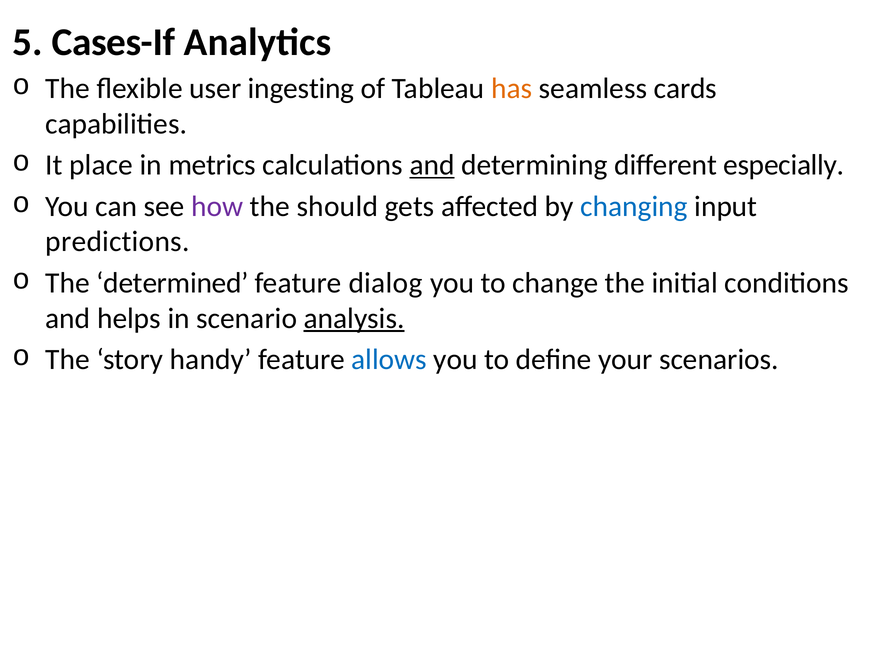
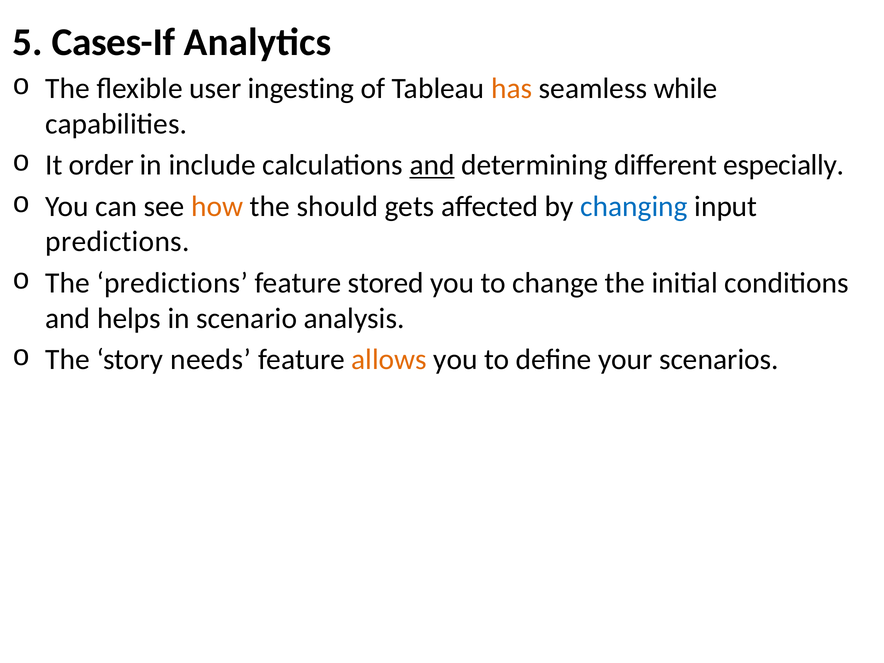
cards: cards -> while (685, 89)
place: place -> order (101, 165)
metrics: metrics -> include (212, 165)
how colour: purple -> orange (217, 206)
The determined: determined -> predictions (172, 283)
dialog: dialog -> stored (386, 283)
analysis underline: present -> none (354, 318)
handy: handy -> needs (211, 360)
allows colour: blue -> orange (389, 360)
